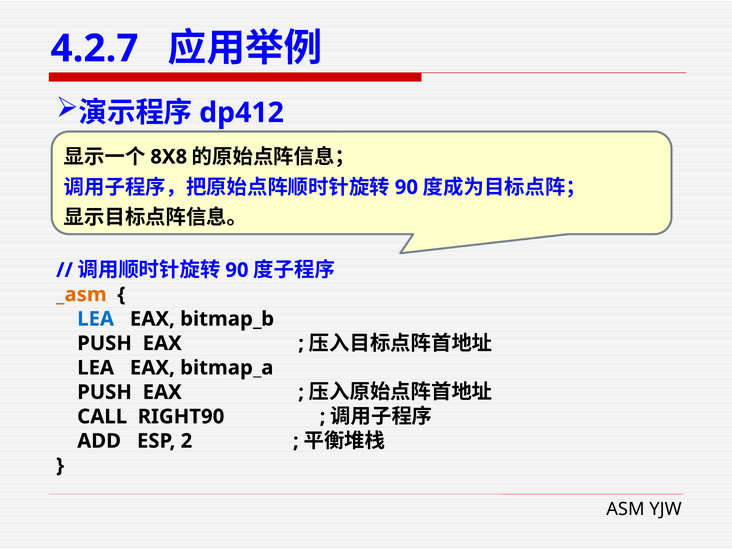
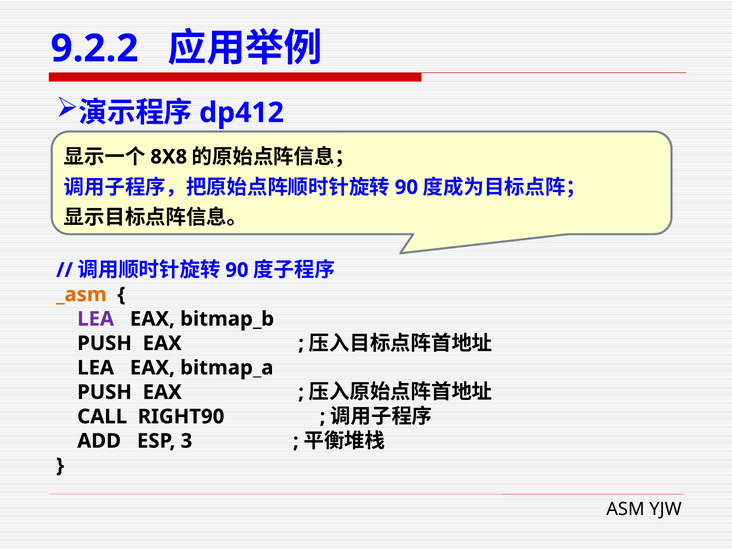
4.2.7: 4.2.7 -> 9.2.2 (95, 49)
LEA colour: blue -> purple (96, 319)
2: 2 -> 3 (186, 441)
